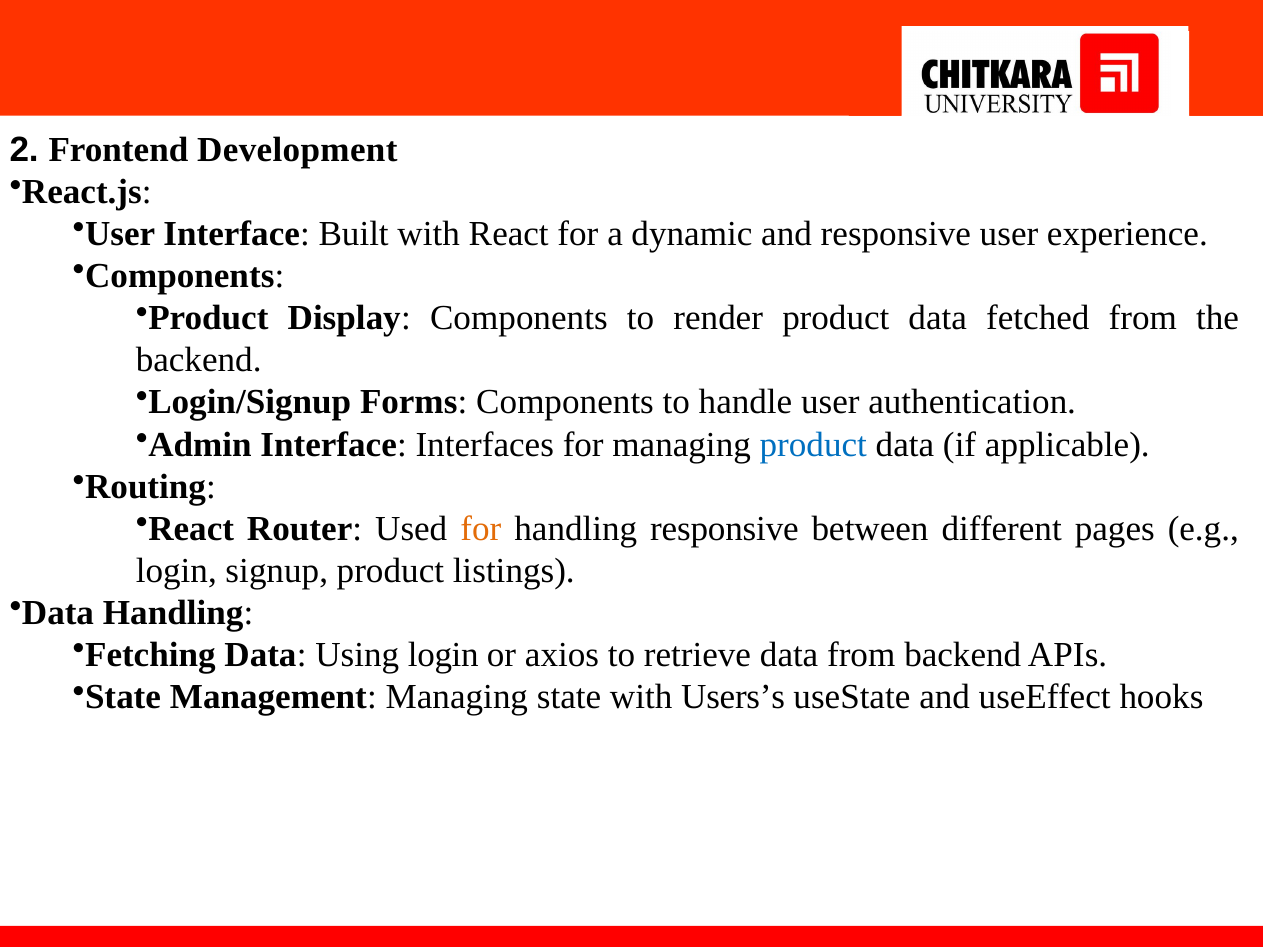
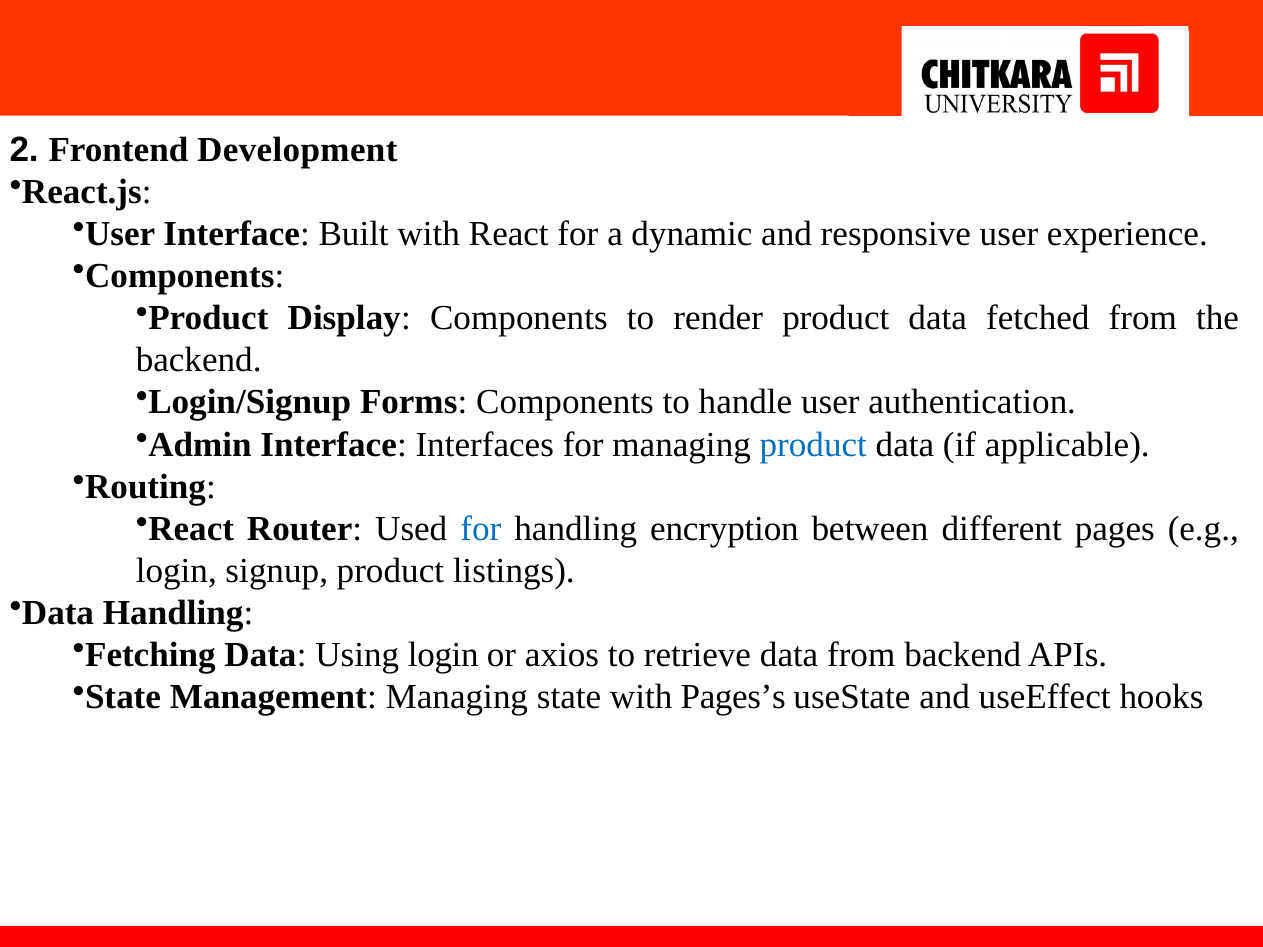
for colour: orange -> blue (481, 529)
handling responsive: responsive -> encryption (724, 529)
Users’s: Users’s -> Pages’s (733, 697)
